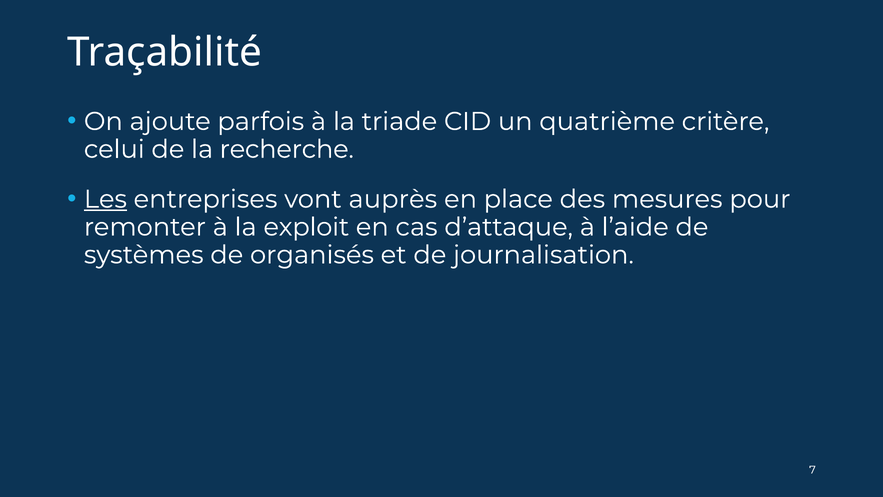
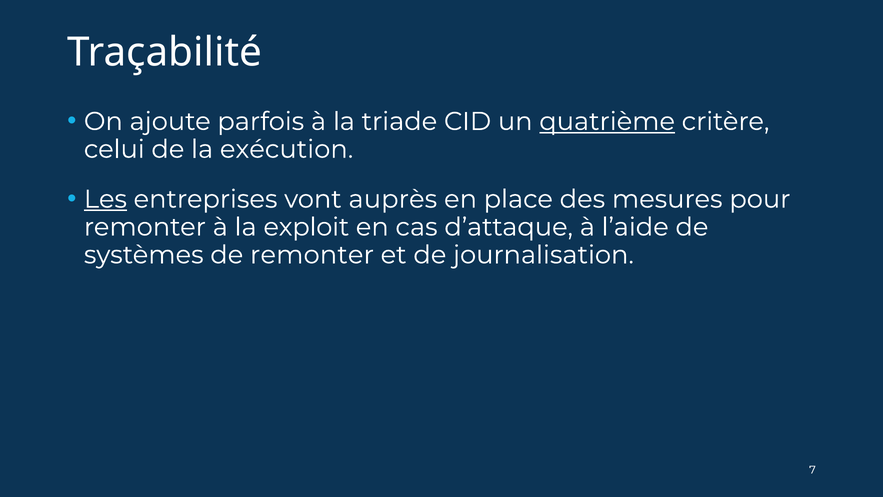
quatrième underline: none -> present (607, 121)
recherche: recherche -> exécution (287, 149)
de organisés: organisés -> remonter (312, 255)
